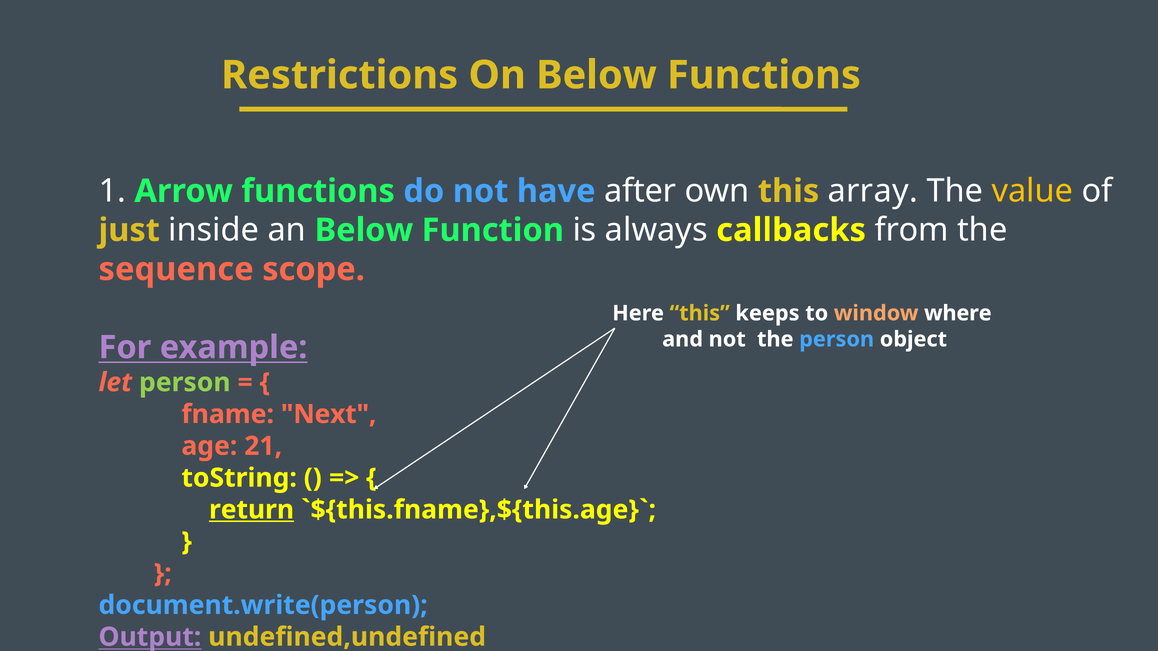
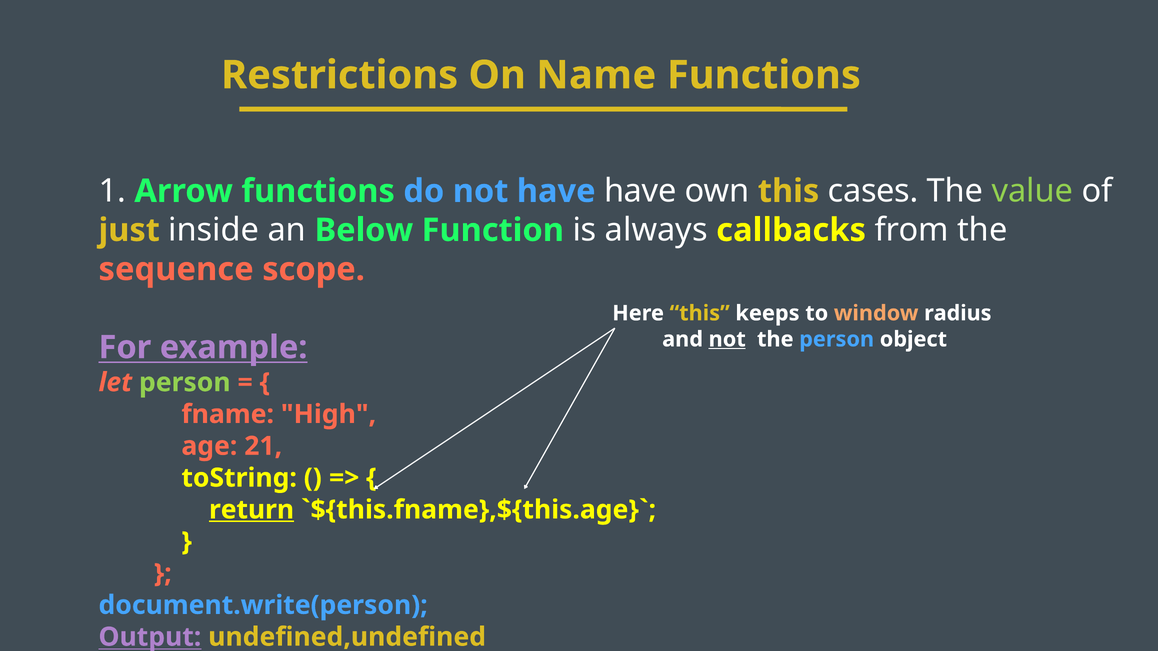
On Below: Below -> Name (596, 75)
have after: after -> have (640, 191)
array: array -> cases (873, 191)
value colour: yellow -> light green (1032, 191)
where: where -> radius (958, 313)
not underline: none -> present (727, 339)
Next: Next -> High (328, 414)
